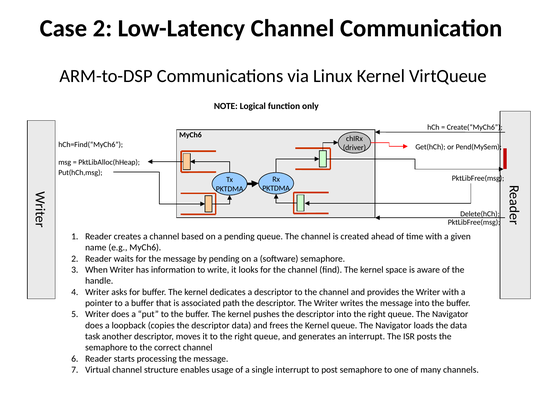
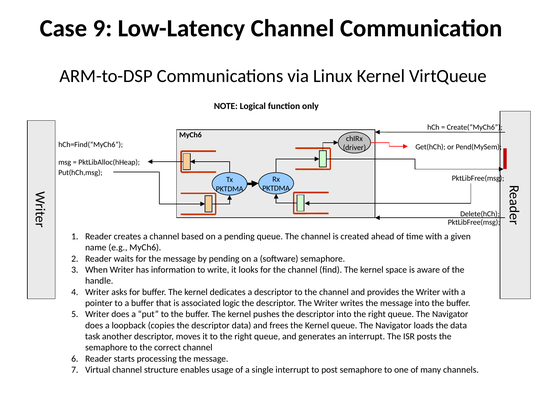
Case 2: 2 -> 9 (103, 28)
path: path -> logic (231, 303)
